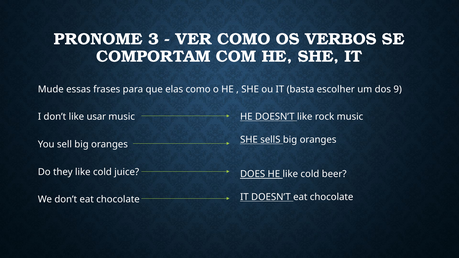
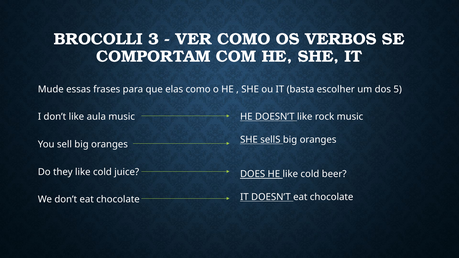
PRONOME: PRONOME -> BROCOLLI (98, 39)
9: 9 -> 5 (398, 89)
usar: usar -> aula (96, 117)
